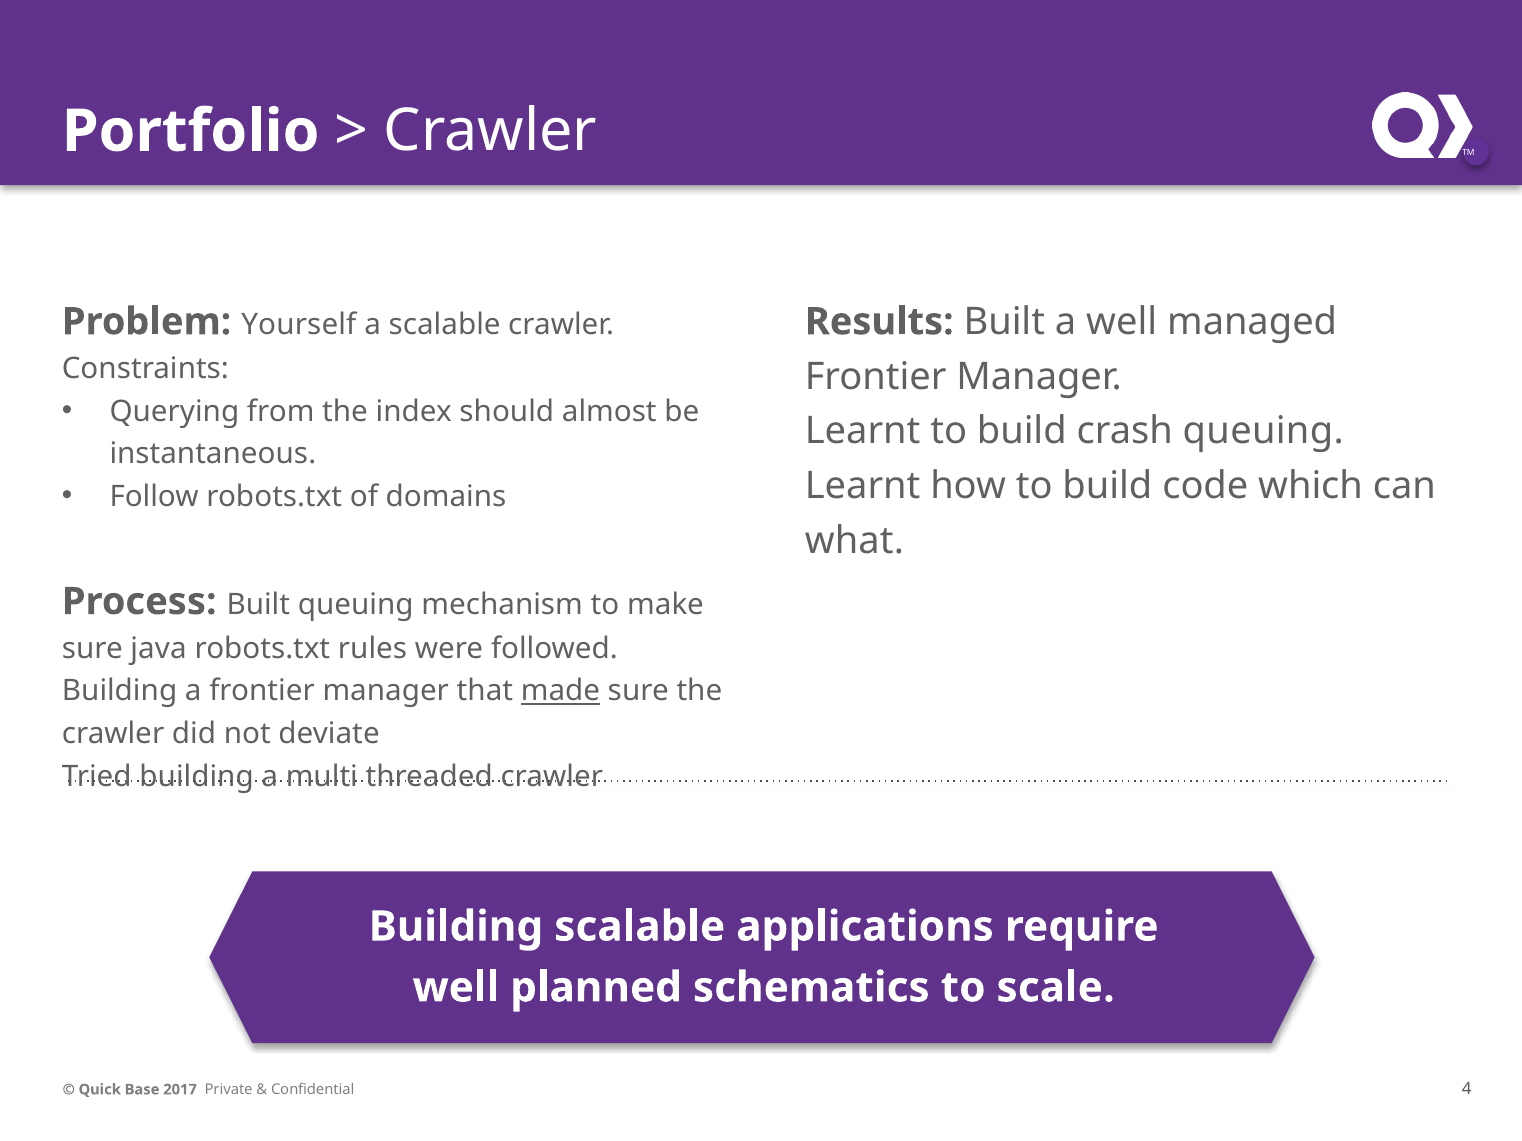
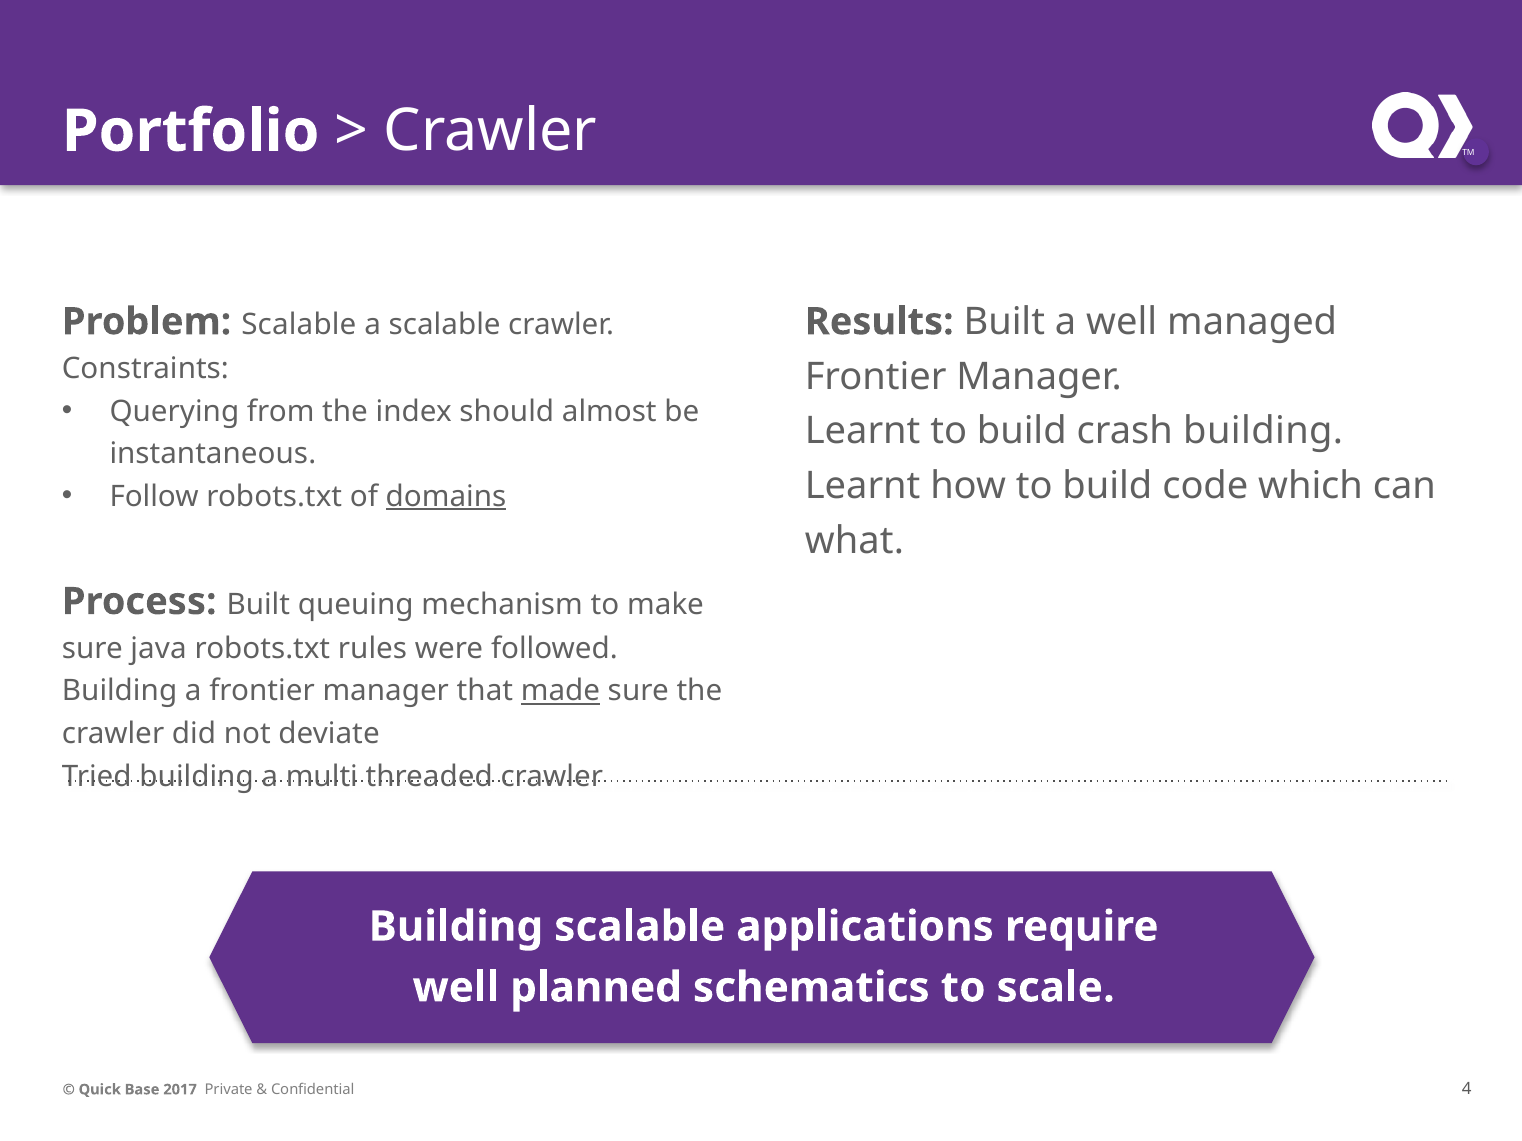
Problem Yourself: Yourself -> Scalable (299, 325)
crash queuing: queuing -> building (1263, 431)
domains underline: none -> present (446, 497)
